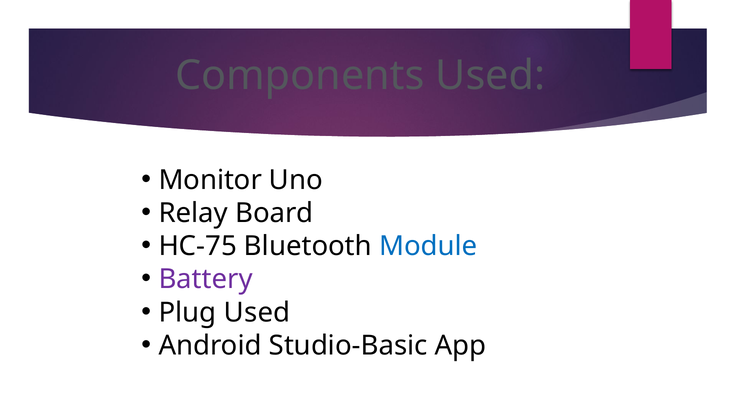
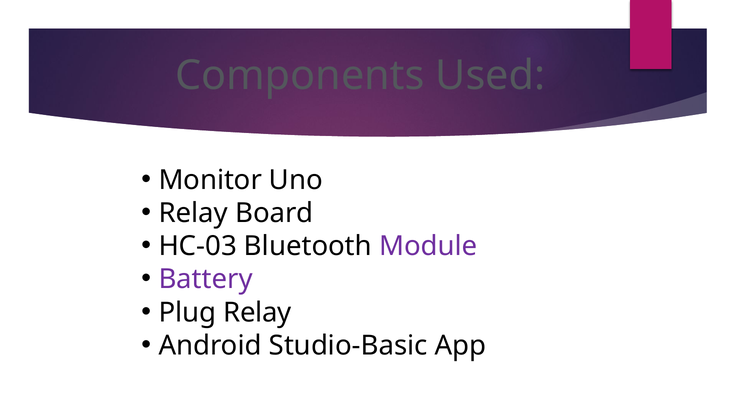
HC-75: HC-75 -> HC-03 (198, 246)
Module colour: blue -> purple (428, 246)
Plug Used: Used -> Relay (257, 312)
